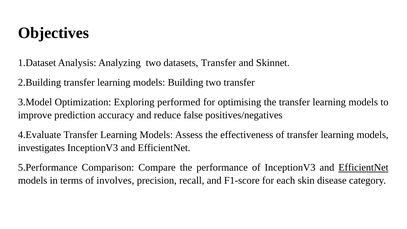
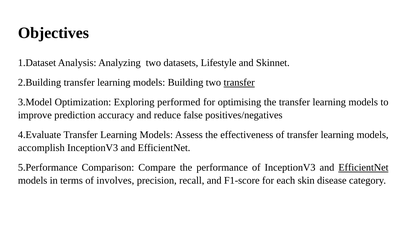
datasets Transfer: Transfer -> Lifestyle (219, 63)
transfer underline: none -> present (239, 82)
investigates: investigates -> accomplish (41, 148)
